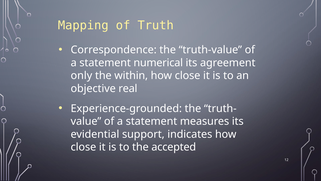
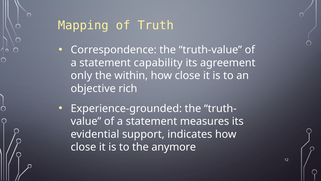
numerical: numerical -> capability (158, 63)
real: real -> rich (128, 88)
accepted: accepted -> anymore (174, 147)
